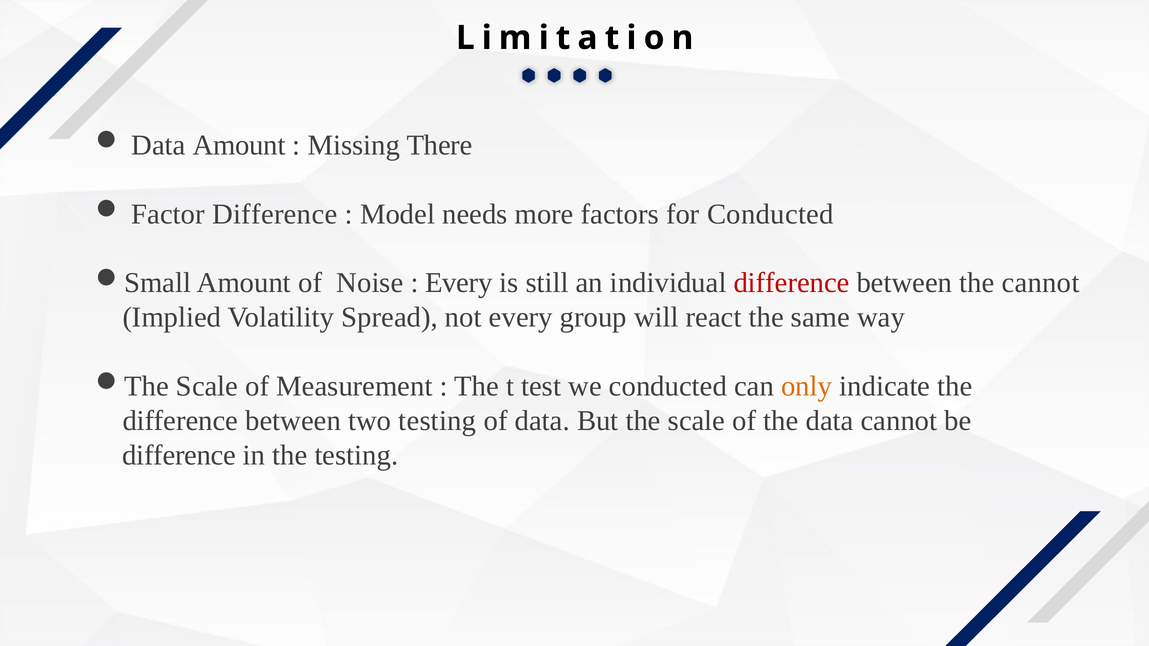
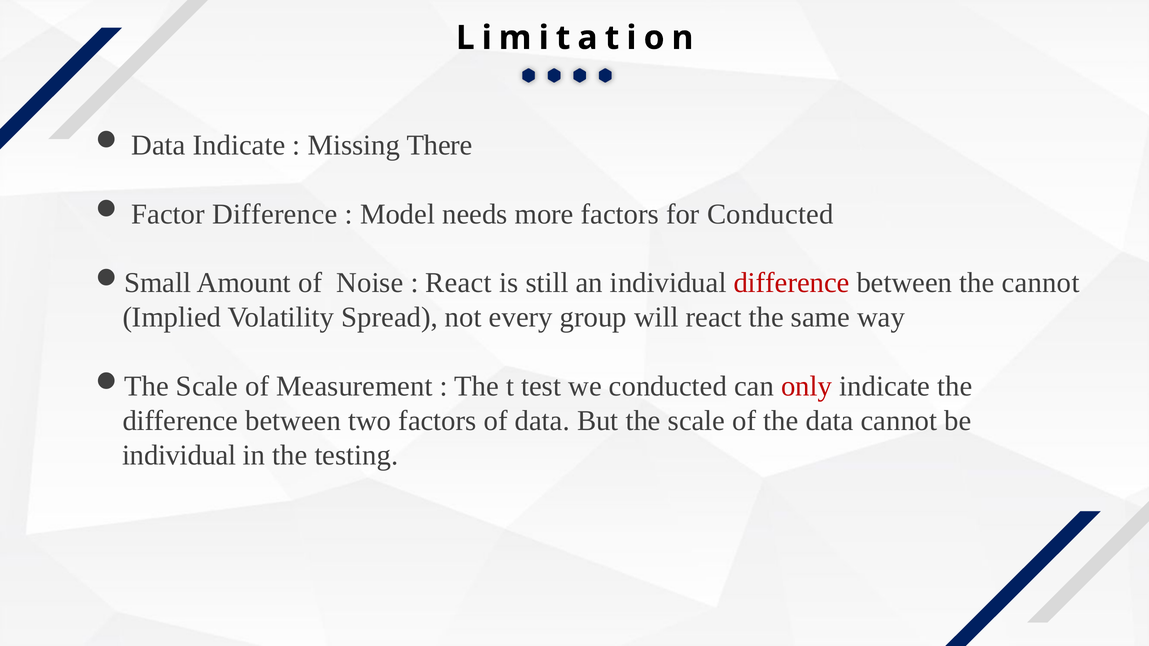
Data Amount: Amount -> Indicate (239, 145)
Every: Every -> React (458, 283)
only colour: orange -> red (807, 386)
two testing: testing -> factors (437, 421)
difference: difference -> individual (179, 455)
